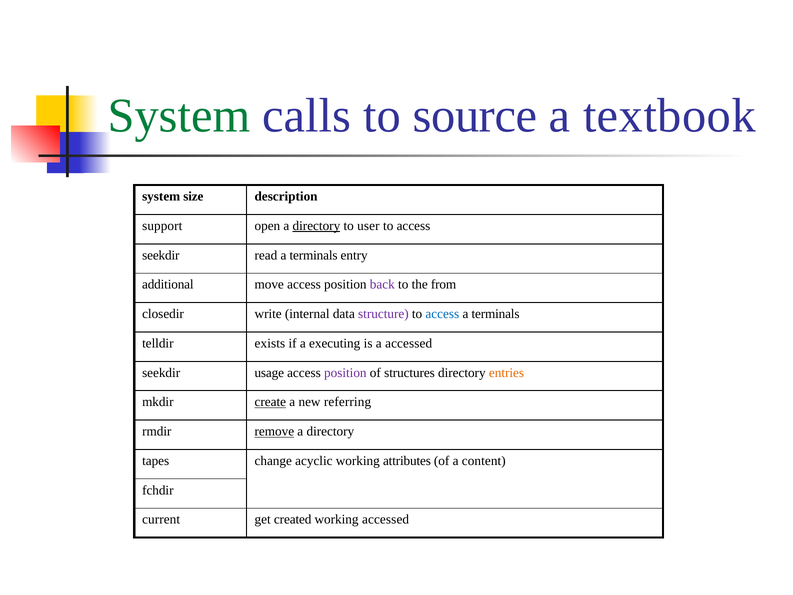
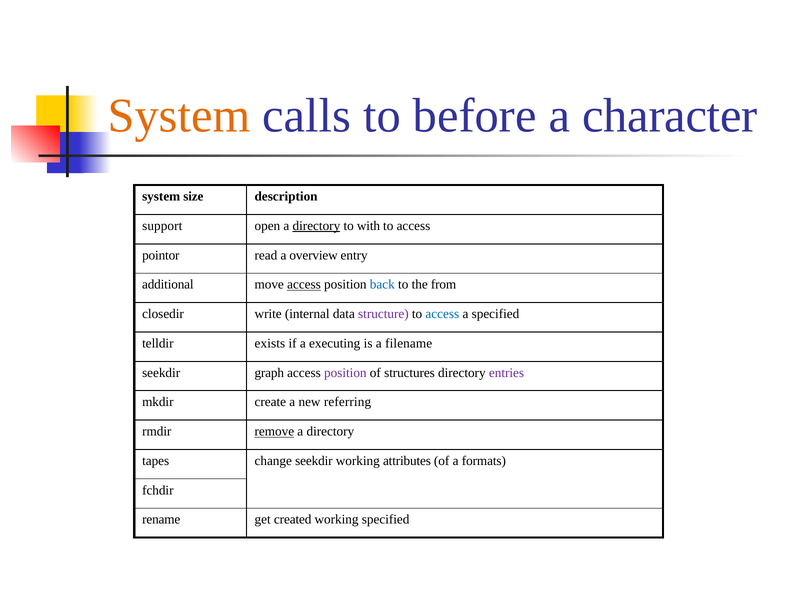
System colour: green -> orange (179, 116)
source: source -> before (475, 116)
textbook: textbook -> character (670, 116)
user: user -> with (368, 226)
seekdir: seekdir -> pointor (161, 255)
read a terminals: terminals -> overview (314, 255)
access underline: none -> present (304, 284)
back colour: purple -> blue (382, 284)
terminals: terminals -> specified (495, 314)
a accessed: accessed -> filename (409, 343)
usage: usage -> graph (269, 373)
entries colour: orange -> purple (507, 373)
create underline: present -> none (270, 402)
change acyclic: acyclic -> seekdir (314, 461)
content: content -> formats (484, 461)
current: current -> rename (161, 519)
working accessed: accessed -> specified (386, 519)
